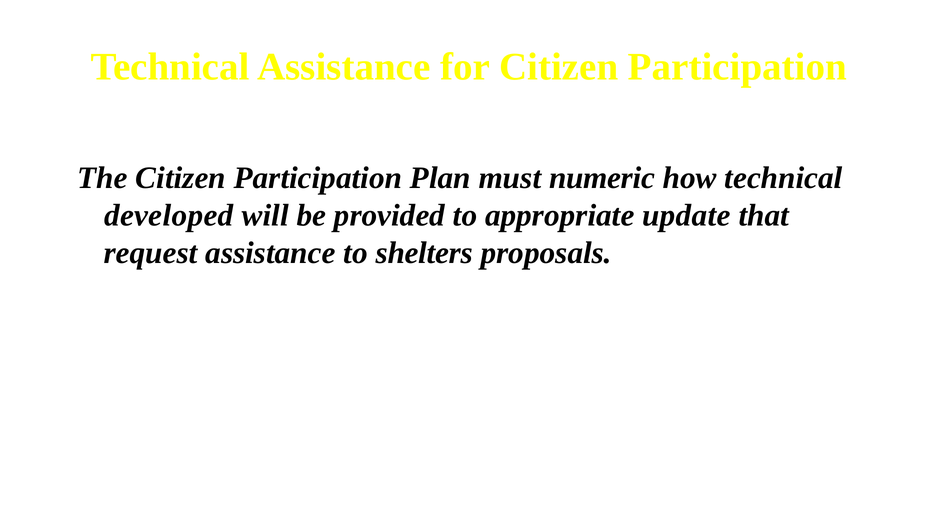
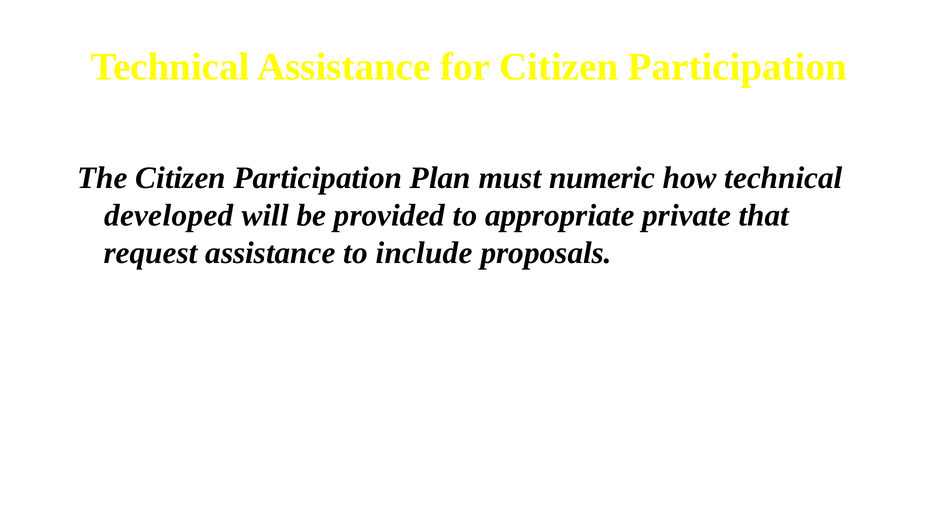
update: update -> private (687, 216)
shelters: shelters -> include (424, 253)
